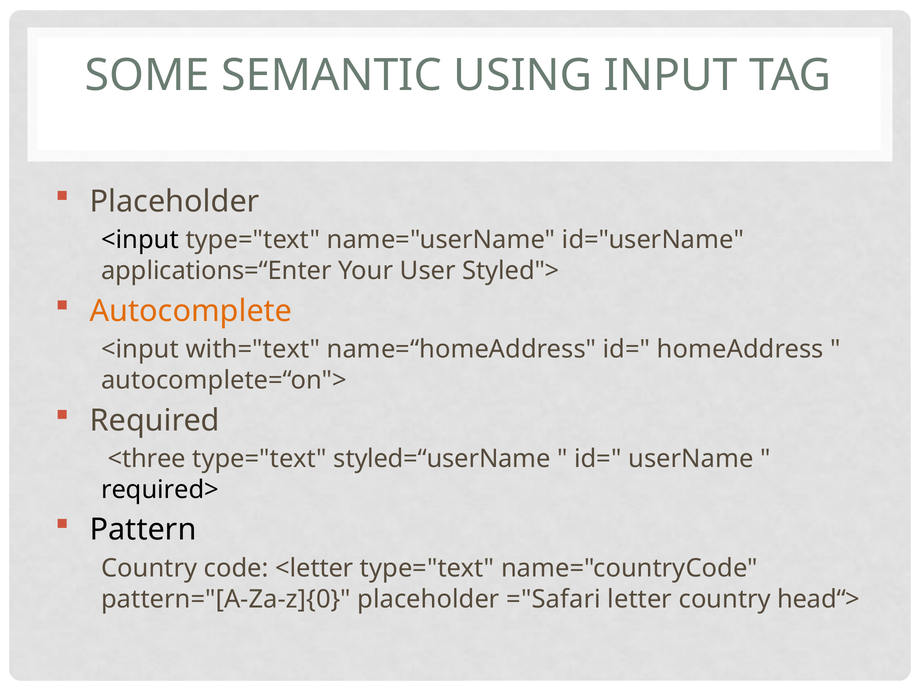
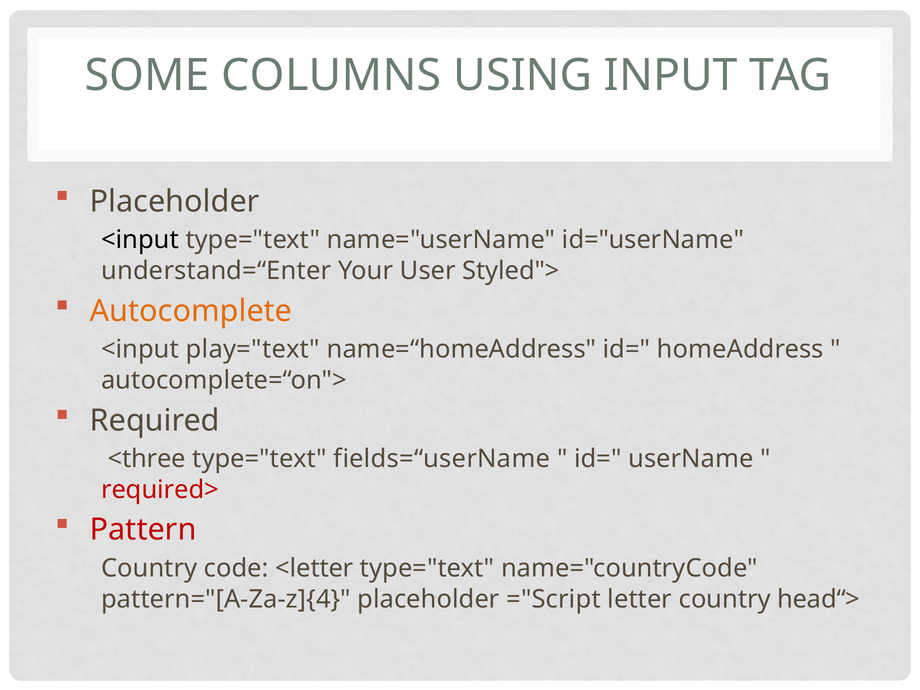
SEMANTIC: SEMANTIC -> COLUMNS (331, 76)
applications=“Enter: applications=“Enter -> understand=“Enter (216, 271)
with="text: with="text -> play="text (253, 349)
styled=“userName: styled=“userName -> fields=“userName (442, 459)
required> colour: black -> red (160, 490)
Pattern colour: black -> red (143, 530)
pattern="[A-Za-z]{0: pattern="[A-Za-z]{0 -> pattern="[A-Za-z]{4 (226, 599)
="Safari: ="Safari -> ="Script (554, 599)
